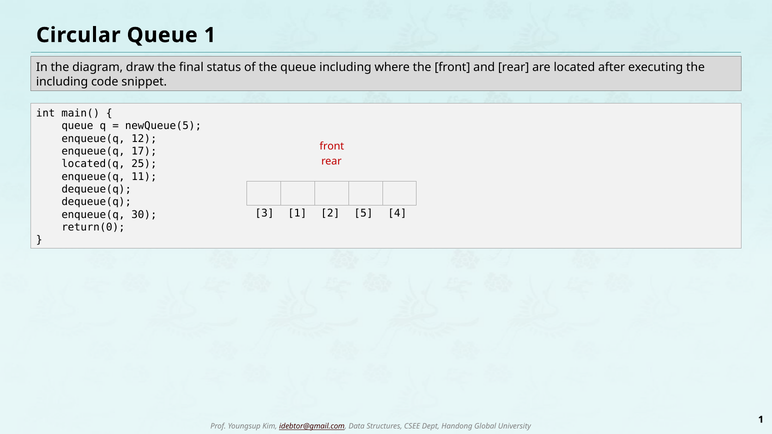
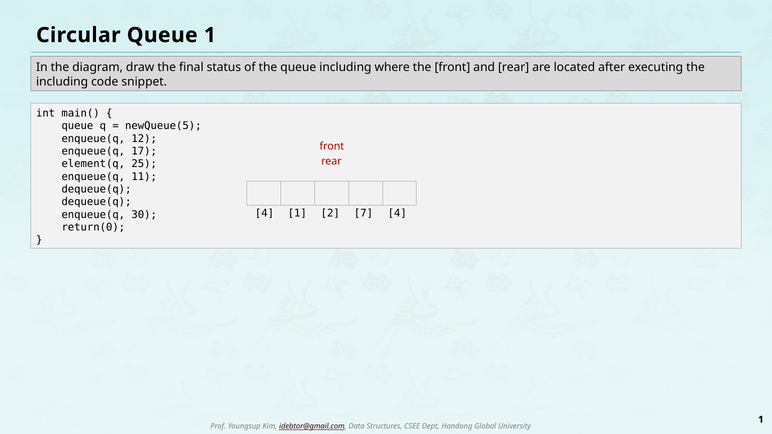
located(q: located(q -> element(q (93, 164)
3: 3 -> 4 (264, 213)
5: 5 -> 7 (363, 213)
